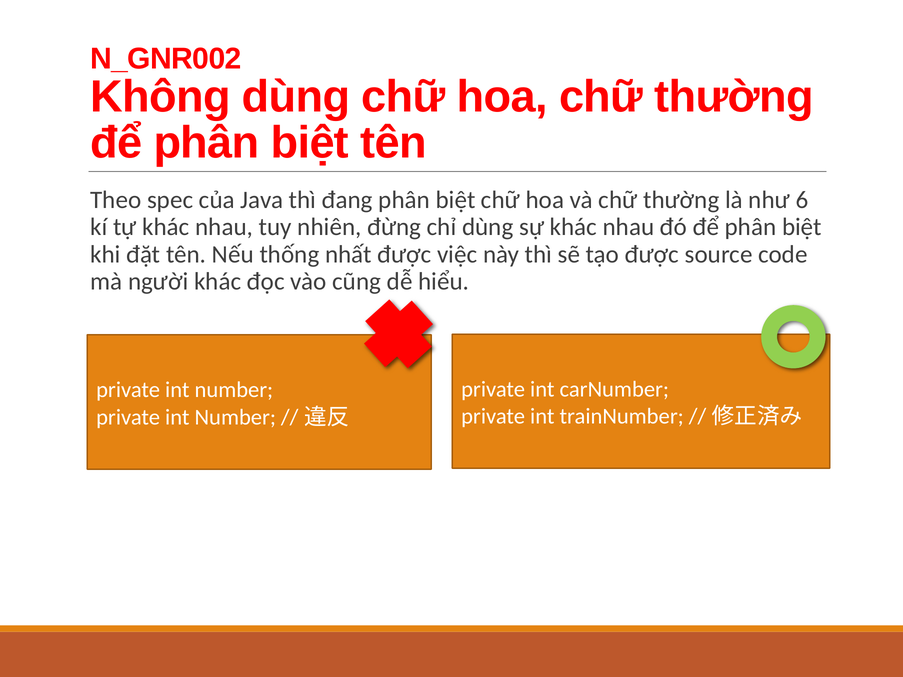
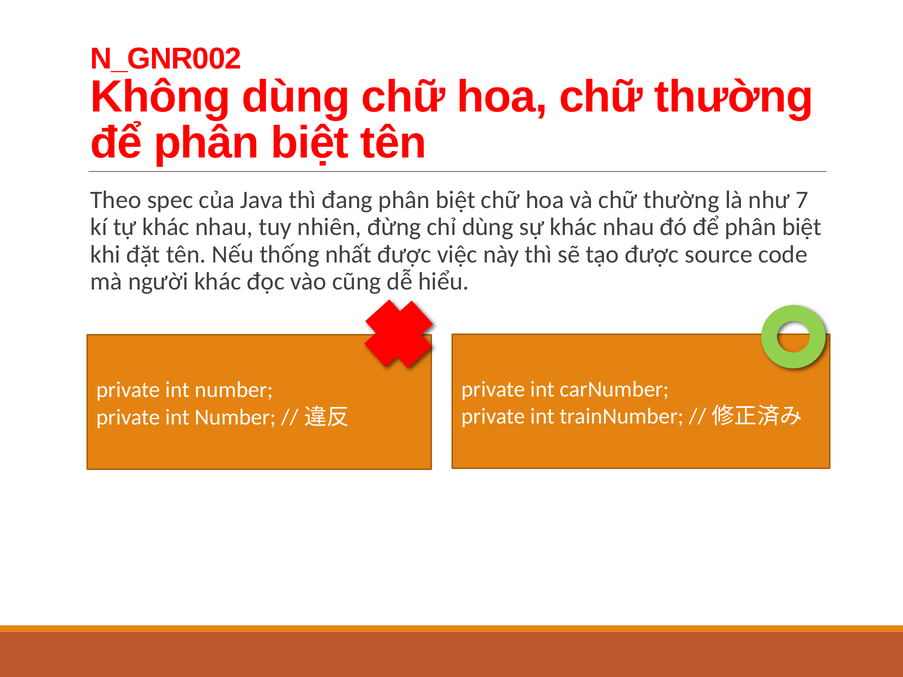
6: 6 -> 7 (802, 200)
